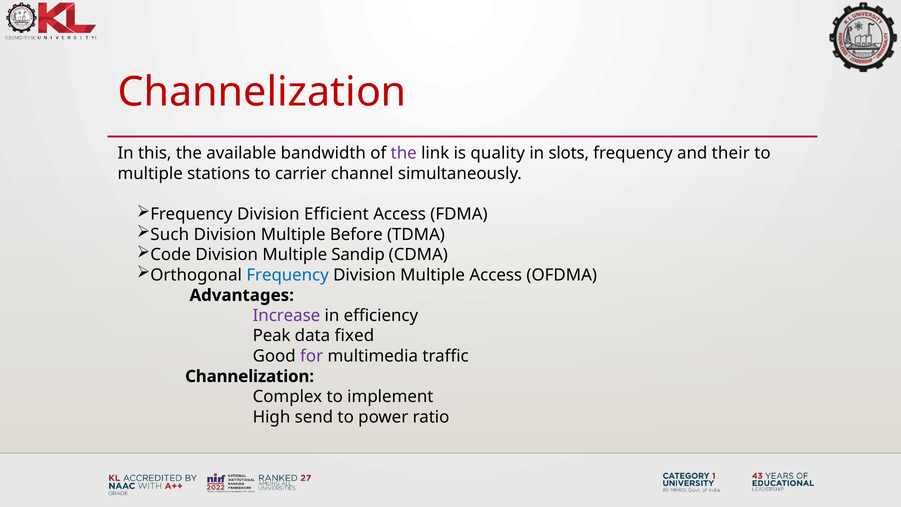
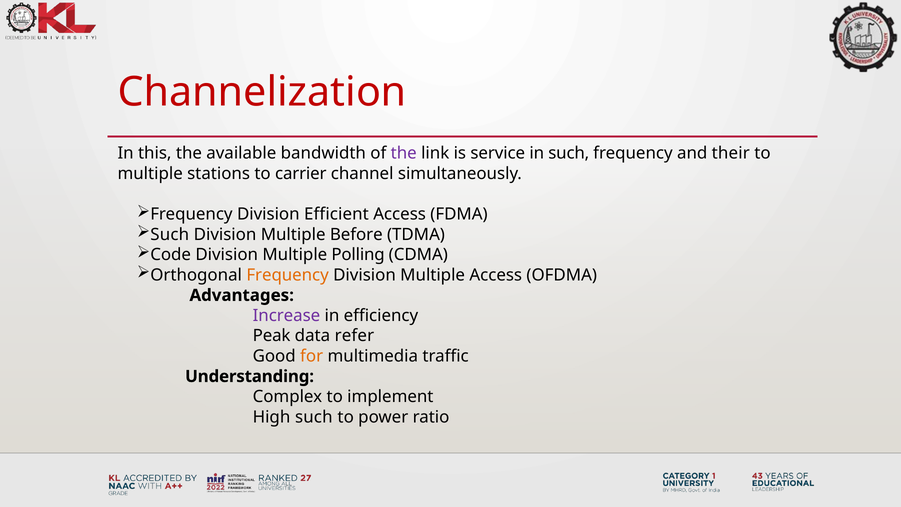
quality: quality -> service (498, 153)
in slots: slots -> such (569, 153)
Sandip: Sandip -> Polling (358, 255)
Frequency colour: blue -> orange (288, 275)
fixed: fixed -> refer (354, 336)
for colour: purple -> orange (312, 356)
Channelization: Channelization -> Understanding (250, 376)
High send: send -> such (314, 417)
